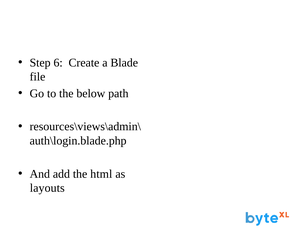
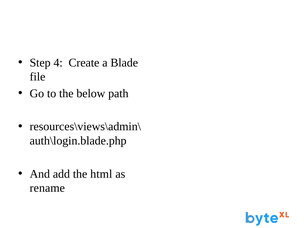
6: 6 -> 4 (58, 63)
layouts: layouts -> rename (47, 188)
